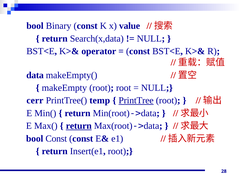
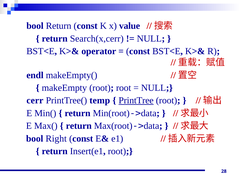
bool Binary: Binary -> Return (59, 26)
Search(x,data: Search(x,data -> Search(x,cerr (97, 38)
data: data -> endl (35, 75)
return underline: present -> none (79, 126)
bool Const: Const -> Right (56, 138)
